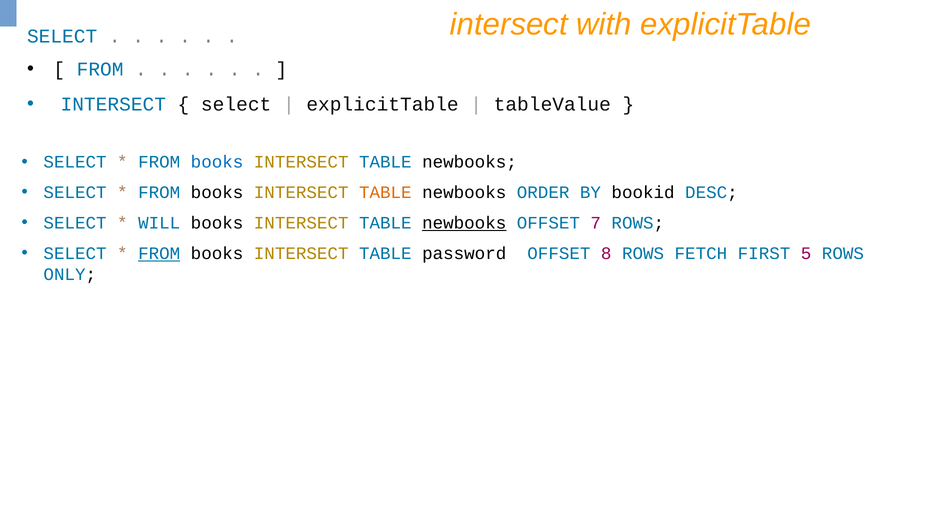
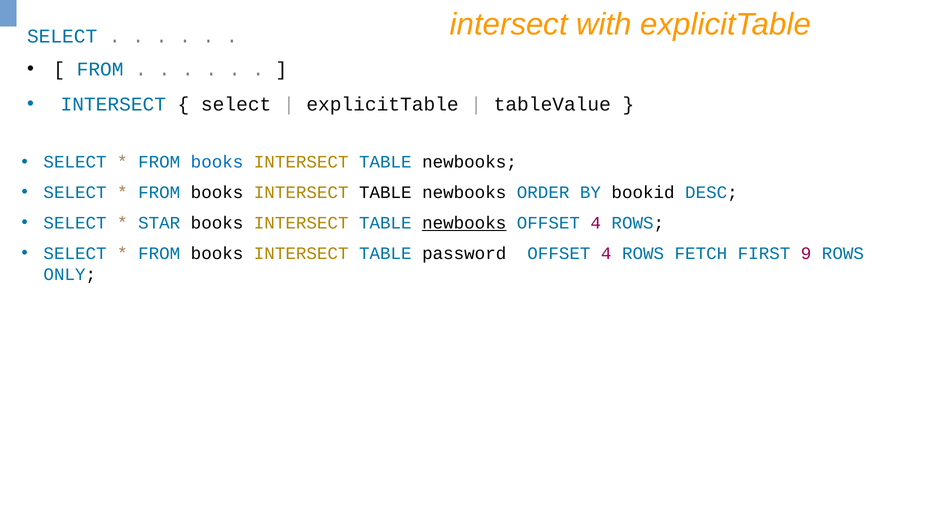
TABLE colour: orange -> black (385, 193)
WILL: WILL -> STAR (159, 223)
7: 7 -> 4 (596, 223)
FROM underline: present -> none (159, 253)
8: 8 -> 4 (606, 253)
5: 5 -> 9 (806, 253)
